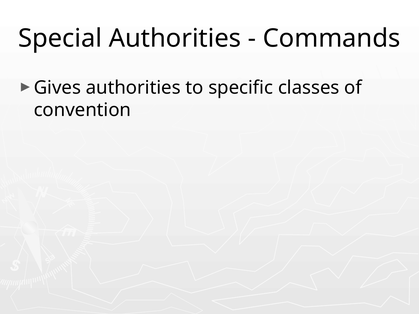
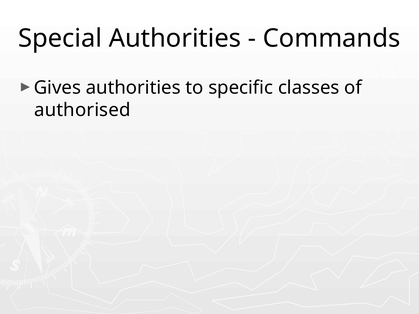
convention: convention -> authorised (82, 110)
